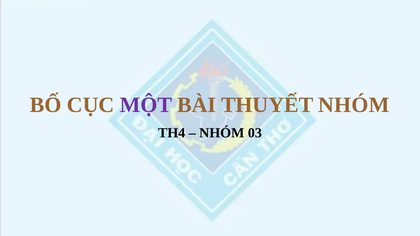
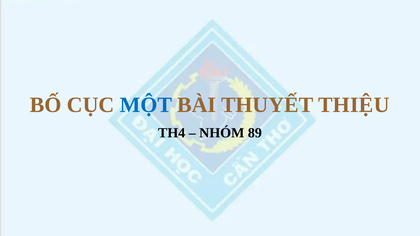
MỘT colour: purple -> blue (146, 105)
THUYẾT NHÓM: NHÓM -> THIỆU (354, 105)
03: 03 -> 89 (255, 133)
